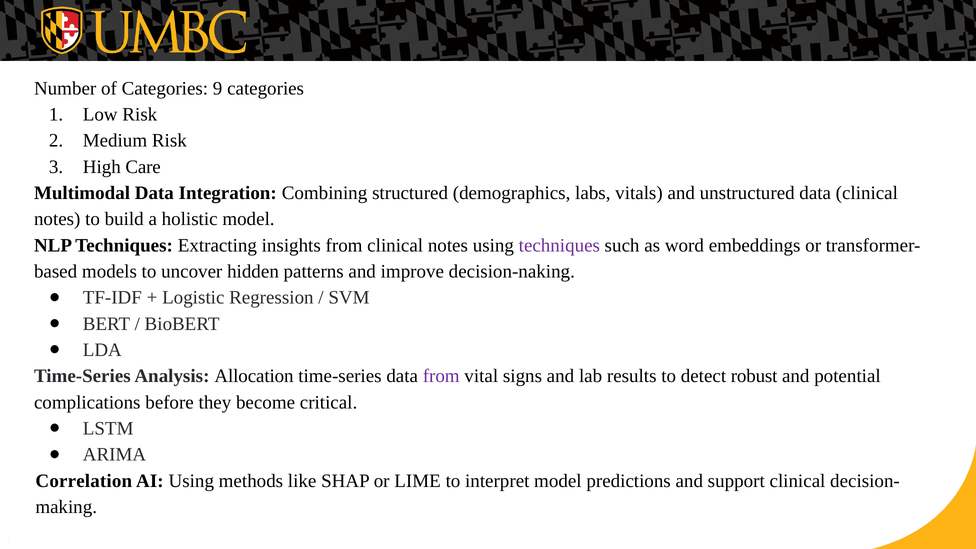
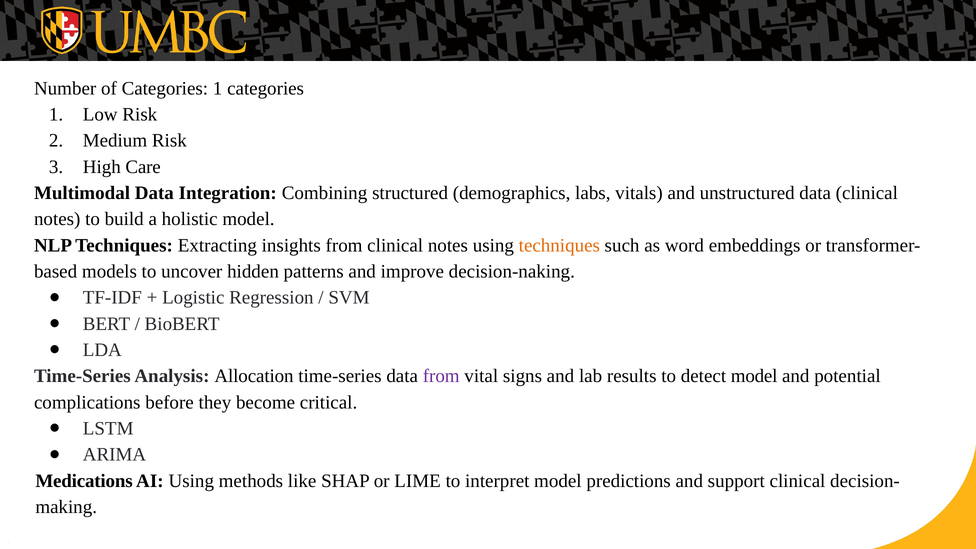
of Categories 9: 9 -> 1 (218, 88)
techniques colour: purple -> orange (559, 245)
detect robust: robust -> model (754, 376)
Correlation: Correlation -> Medications (84, 481)
